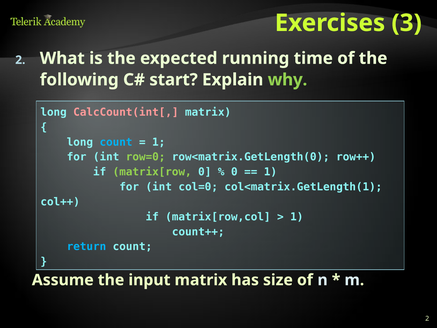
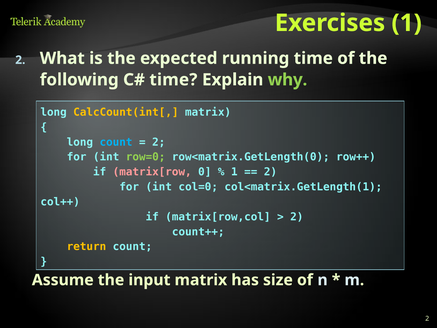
Exercises 3: 3 -> 1 (407, 23)
start: start -> time (173, 80)
CalcCount(int[ colour: pink -> yellow (126, 112)
1: 1 -> 2 (159, 142)
matrix[row colour: light green -> pink (152, 172)
0: 0 -> 1 (234, 172)
1: 1 -> 2 (270, 172)
1: 1 -> 2 (297, 217)
return colour: light blue -> yellow (86, 247)
